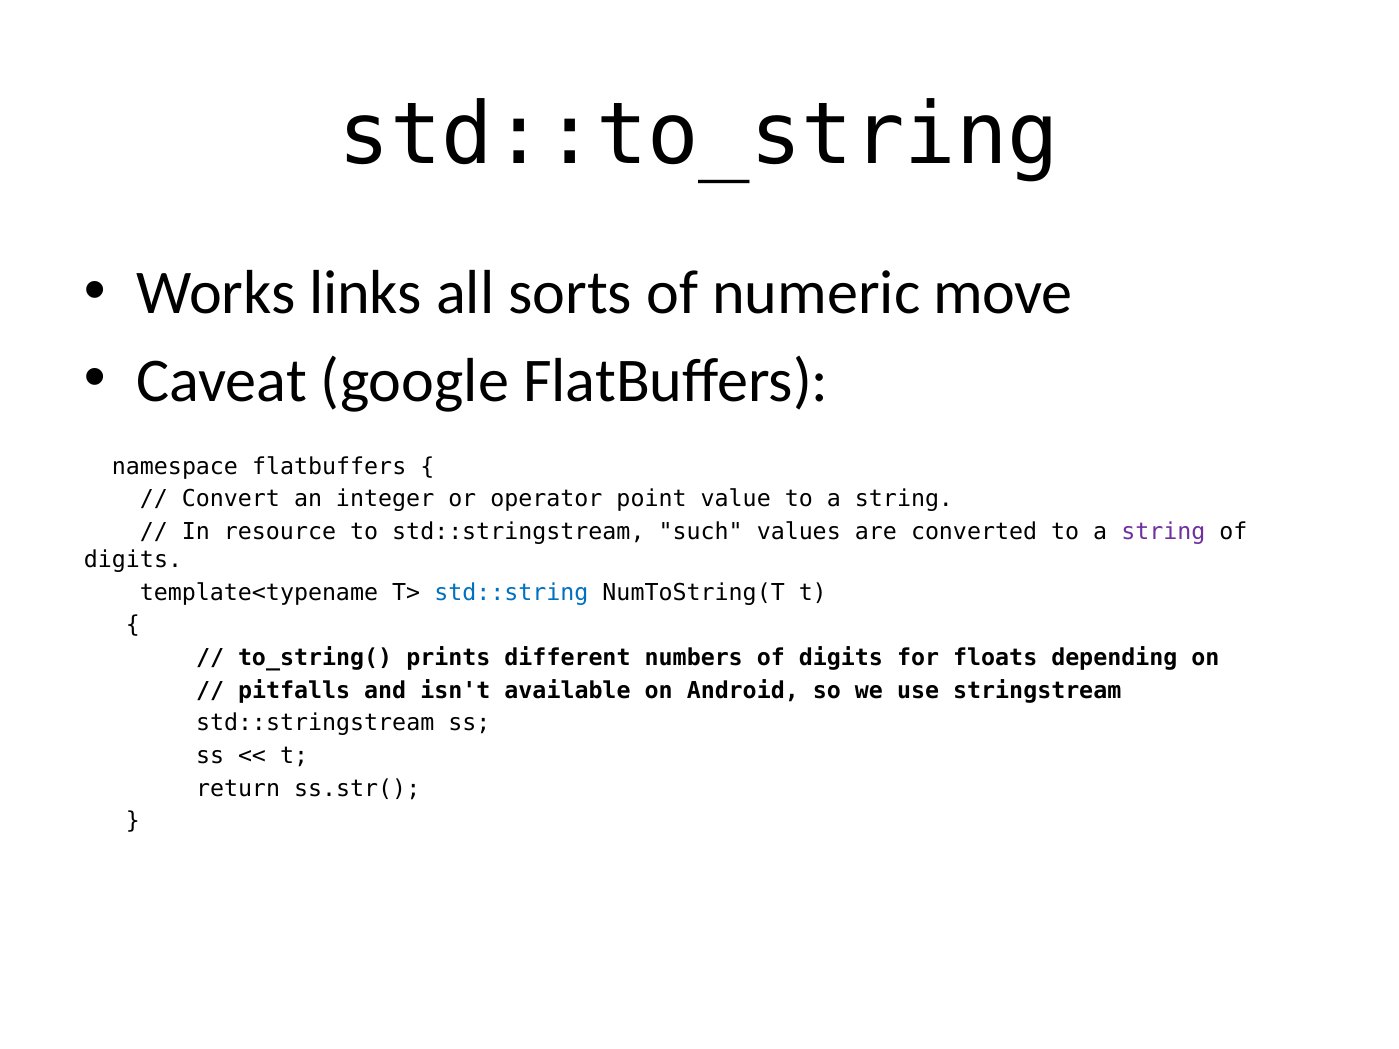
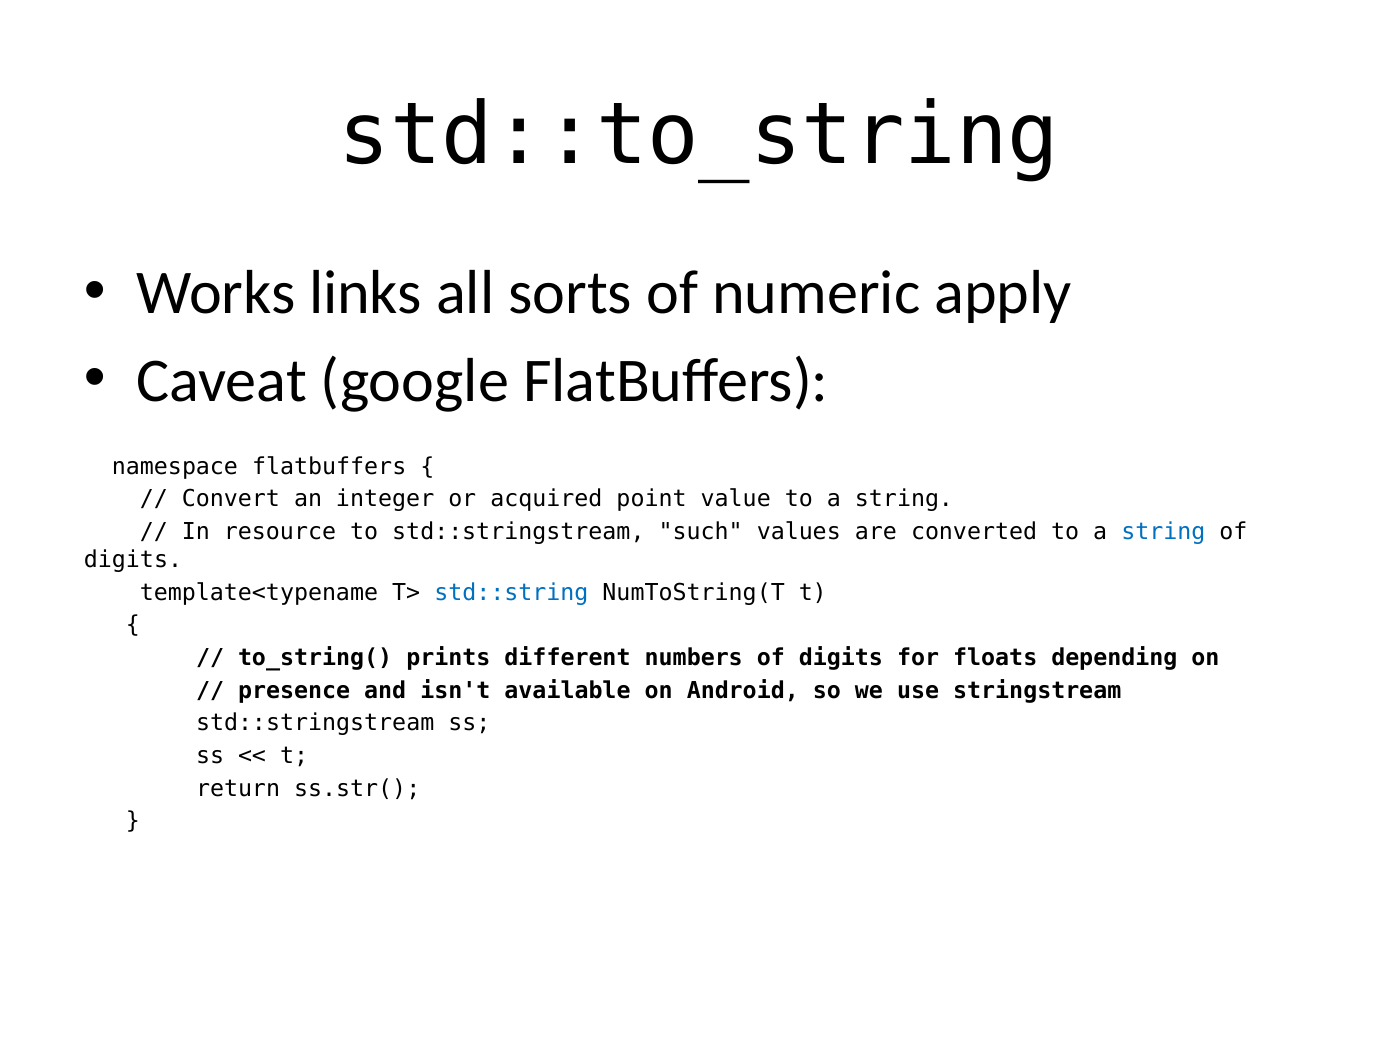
move: move -> apply (1003, 294)
operator: operator -> acquired (546, 499)
string colour: purple -> blue (1163, 532)
pitfalls: pitfalls -> presence (294, 691)
